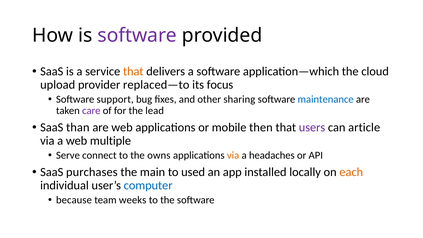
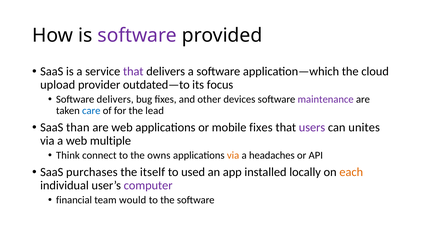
that colour: orange -> purple (133, 71)
replaced—to: replaced—to -> outdated—to (156, 85)
Software support: support -> delivers (115, 99)
sharing: sharing -> devices (239, 99)
maintenance colour: blue -> purple (326, 99)
care colour: purple -> blue (91, 111)
mobile then: then -> fixes (261, 128)
article: article -> unites (364, 128)
Serve: Serve -> Think (68, 155)
main: main -> itself (153, 172)
computer colour: blue -> purple (148, 185)
because: because -> financial (74, 200)
weeks: weeks -> would (133, 200)
